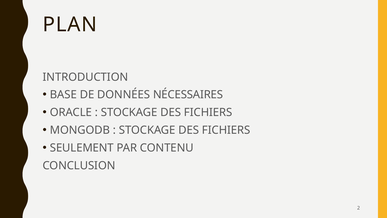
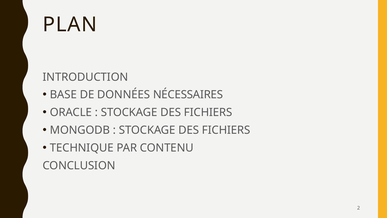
SEULEMENT: SEULEMENT -> TECHNIQUE (82, 148)
